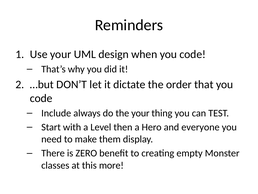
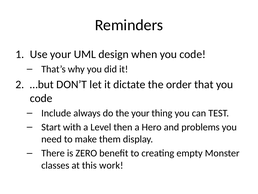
everyone: everyone -> problems (200, 127)
more: more -> work (111, 165)
